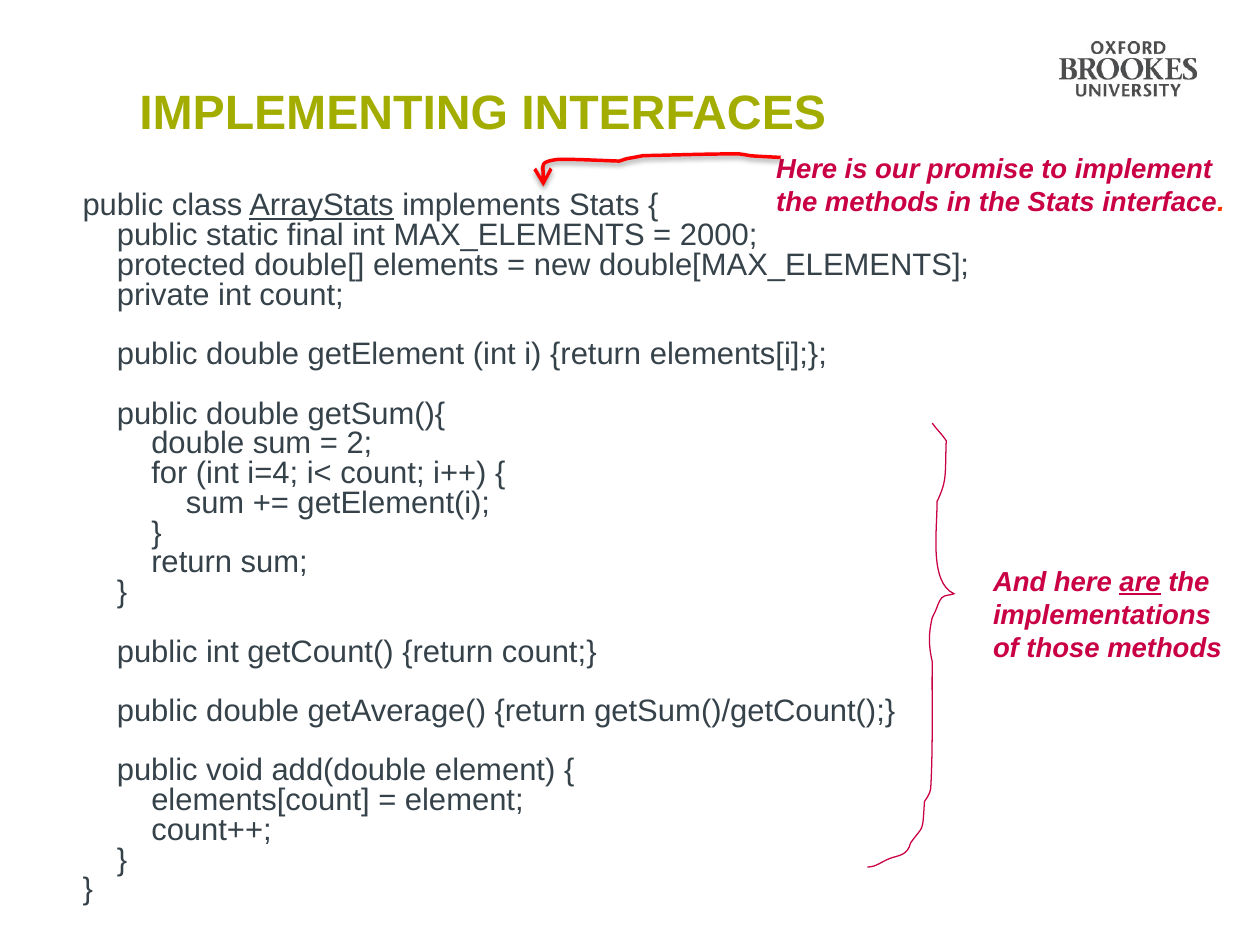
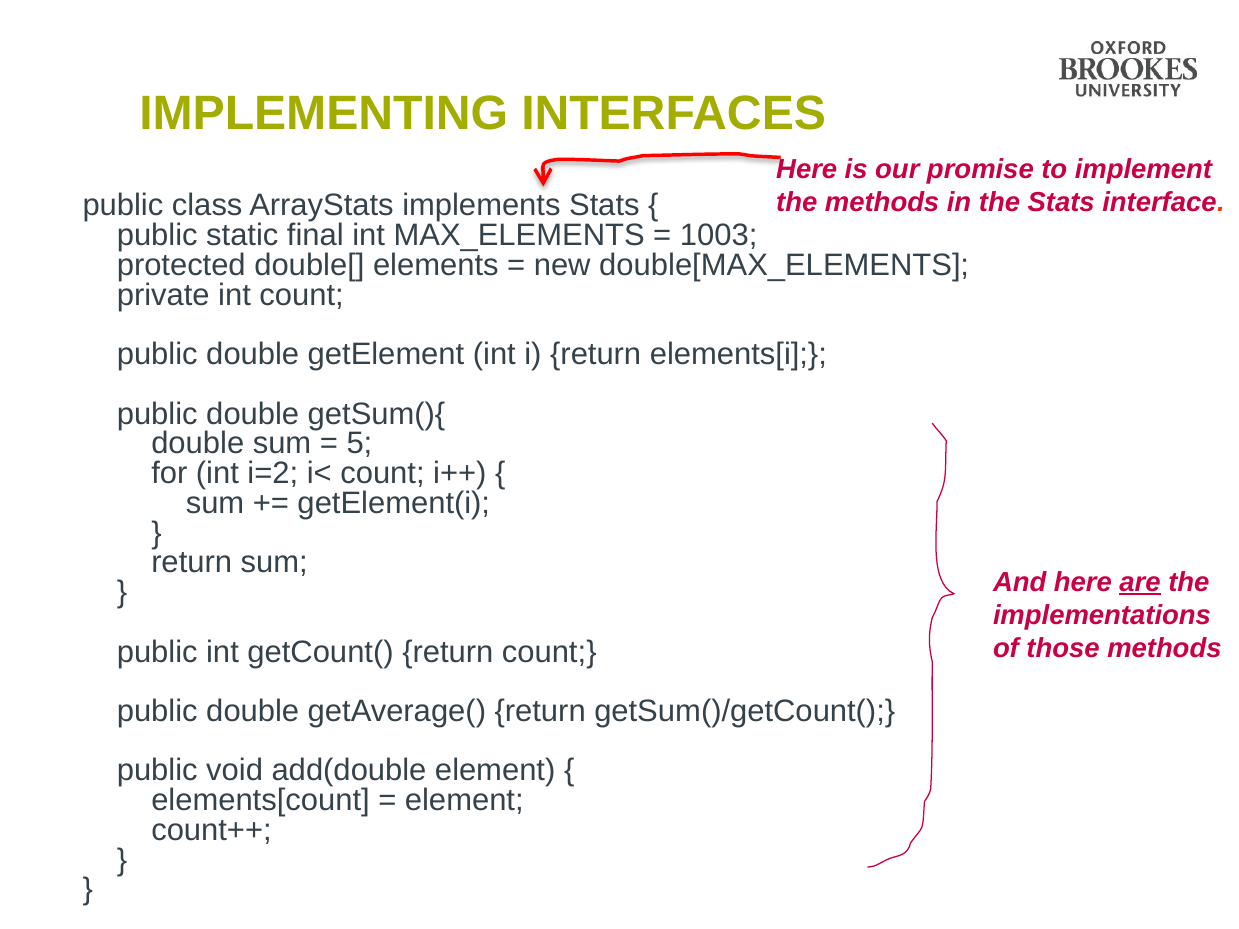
ArrayStats underline: present -> none (321, 206)
2000: 2000 -> 1003 (719, 235)
2: 2 -> 5 (359, 444)
i=4: i=4 -> i=2 (273, 473)
